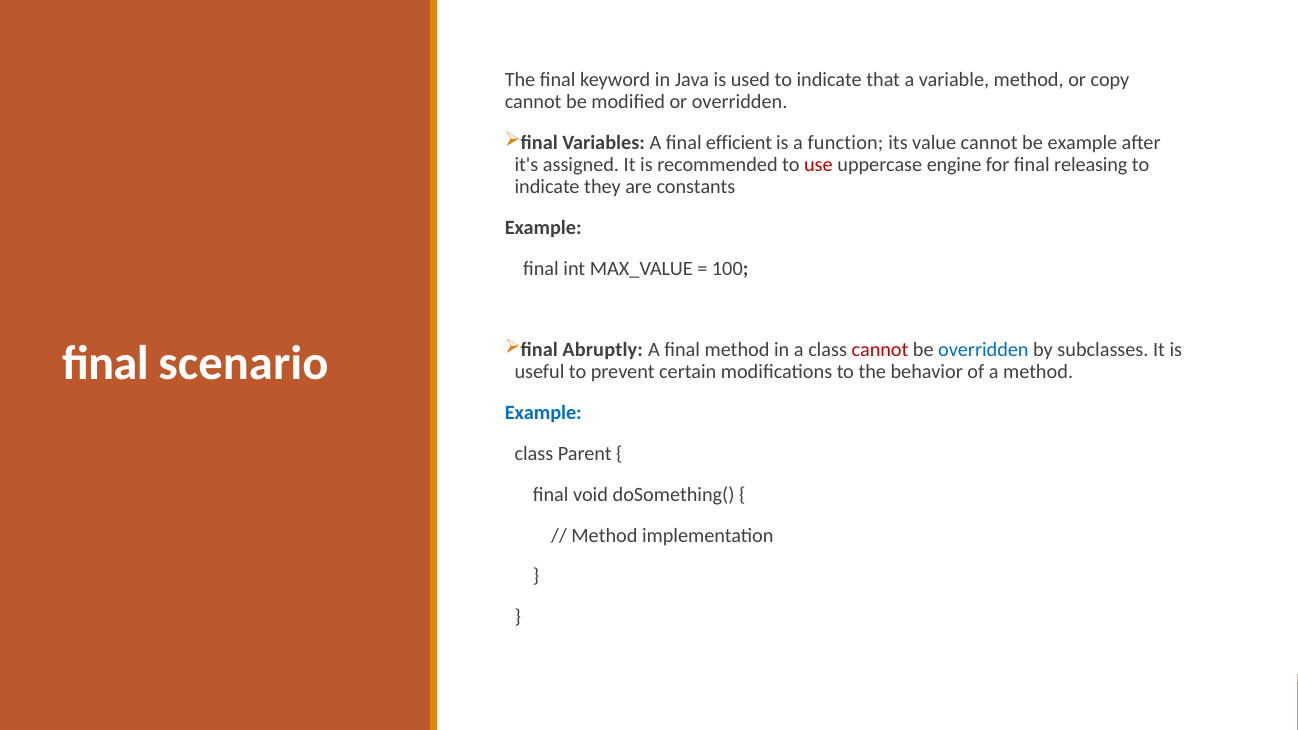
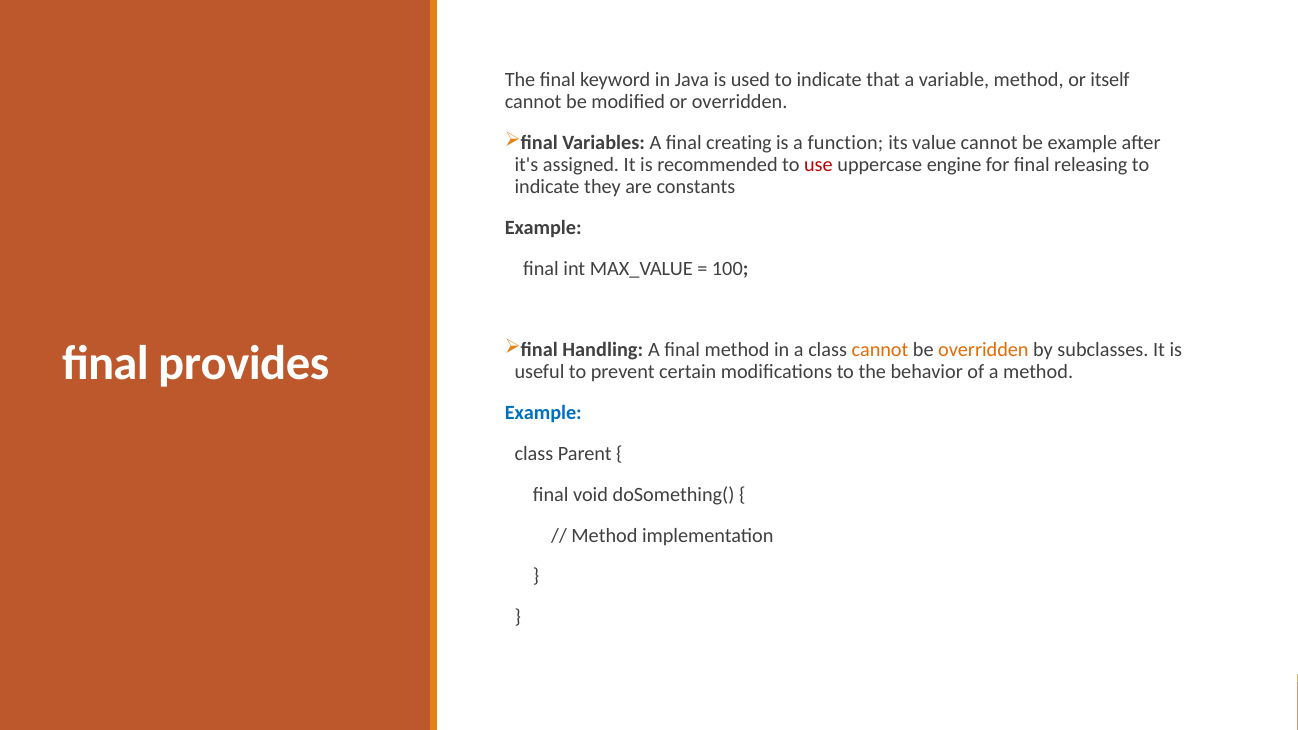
copy: copy -> itself (1110, 80)
efficient: efficient -> creating (739, 143)
Abruptly: Abruptly -> Handling (603, 350)
cannot colour: red -> orange (880, 350)
overridden colour: blue -> orange (983, 350)
scenario: scenario -> provides (244, 364)
